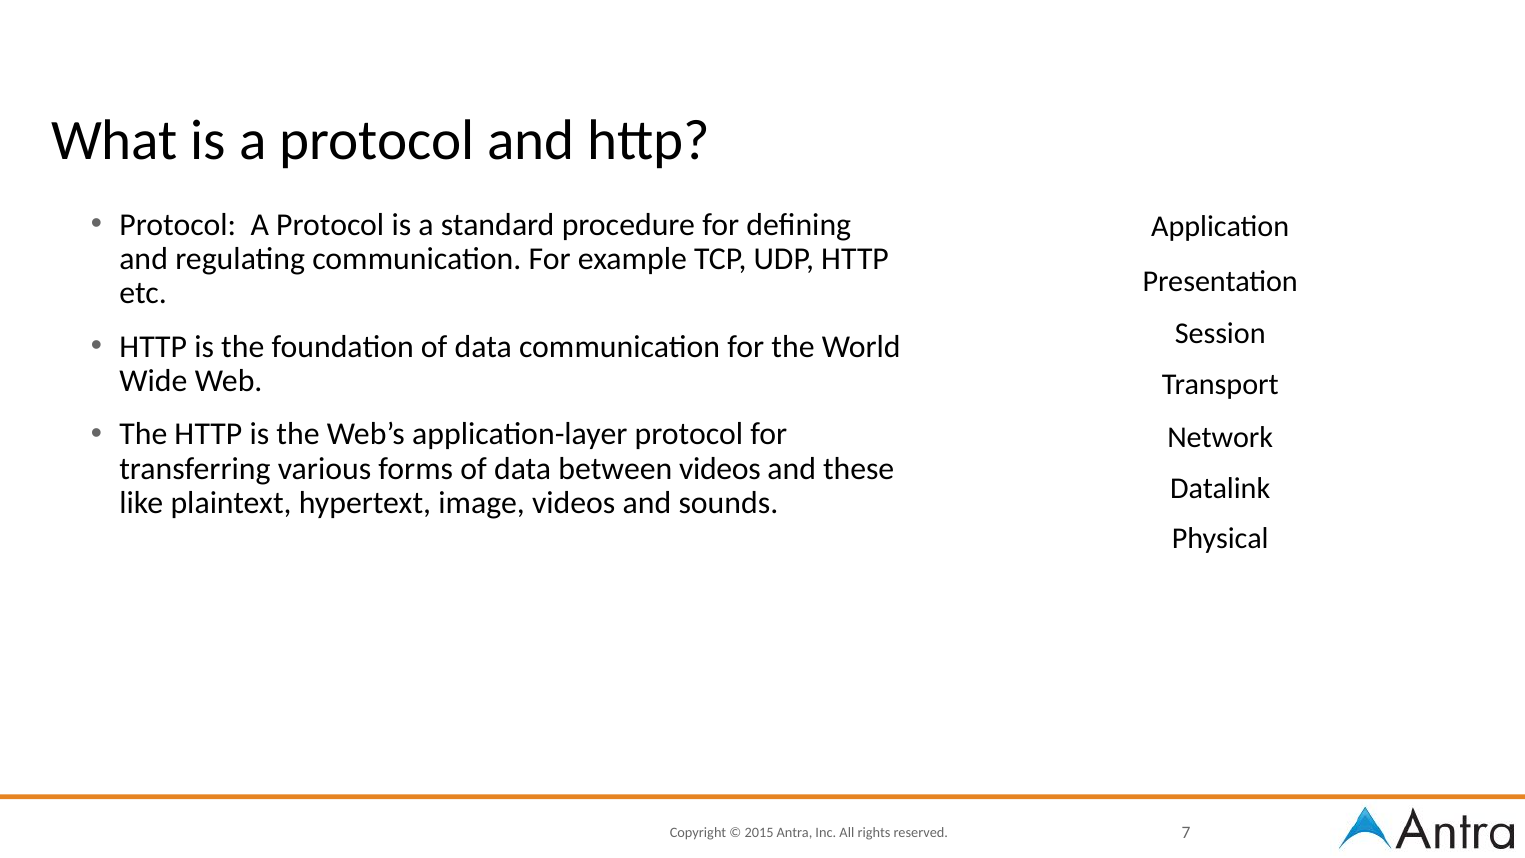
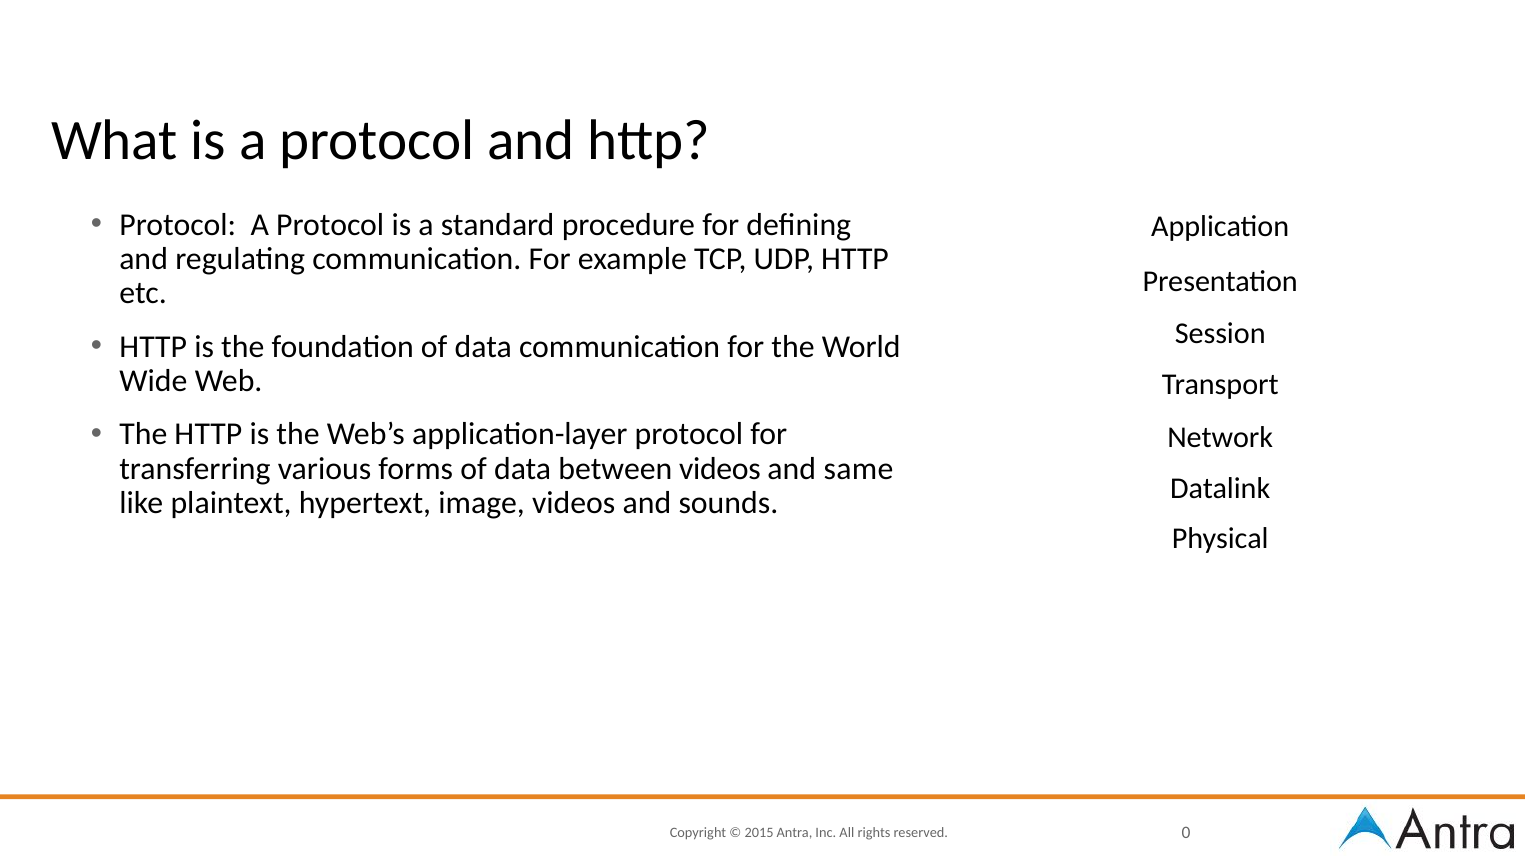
these: these -> same (858, 469)
7: 7 -> 0 (1186, 833)
